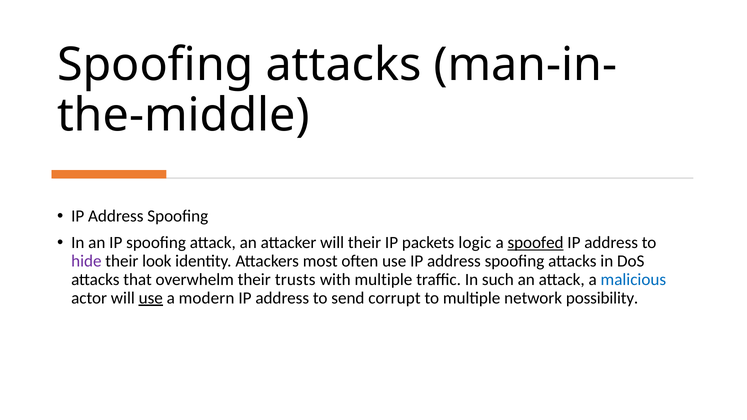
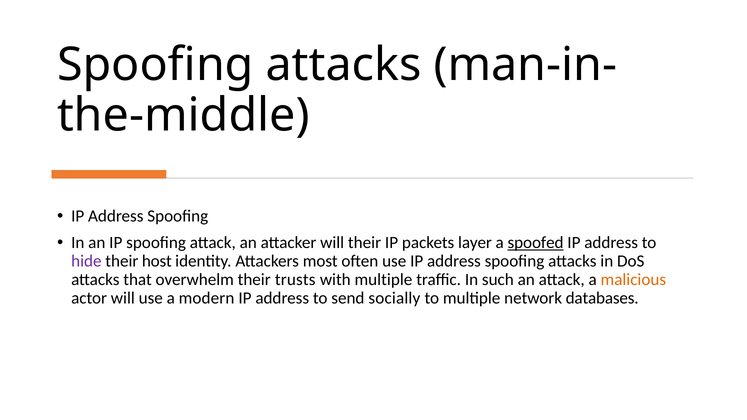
logic: logic -> layer (475, 243)
look: look -> host (157, 261)
malicious colour: blue -> orange (633, 280)
use underline: present -> none (151, 298)
corrupt: corrupt -> socially (394, 298)
possibility: possibility -> databases (602, 298)
